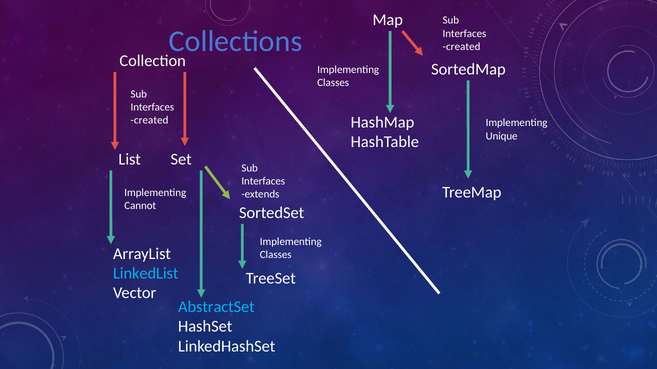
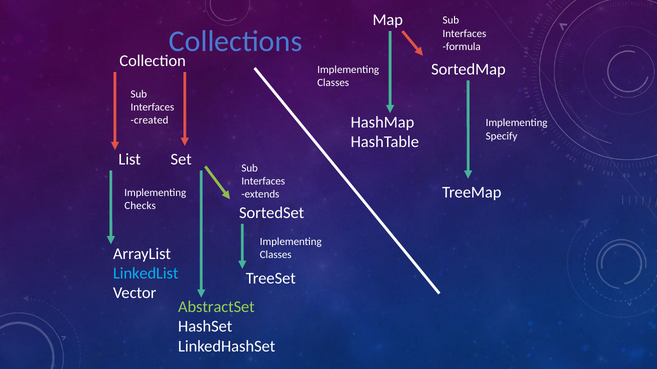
created: created -> formula (462, 47)
Unique: Unique -> Specify (502, 136)
Cannot: Cannot -> Checks (140, 206)
AbstractSet colour: light blue -> light green (216, 307)
